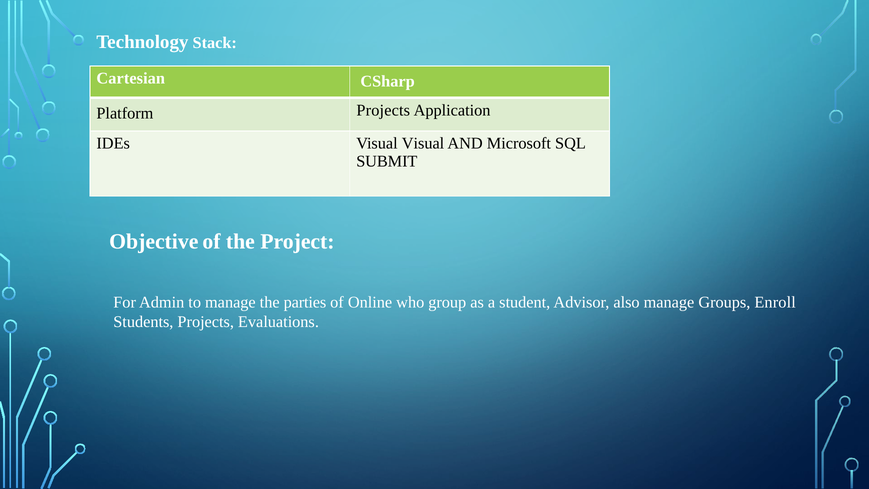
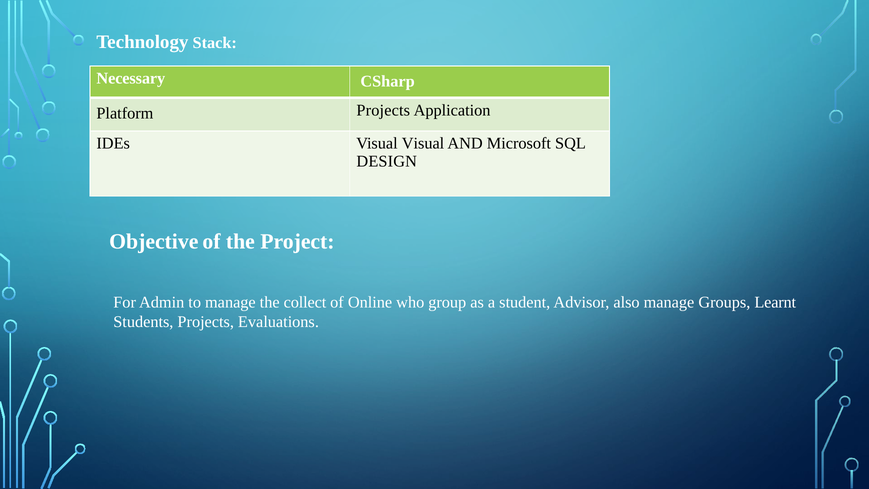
Cartesian: Cartesian -> Necessary (131, 79)
SUBMIT: SUBMIT -> DESIGN (387, 161)
parties: parties -> collect (305, 302)
Enroll: Enroll -> Learnt (775, 302)
